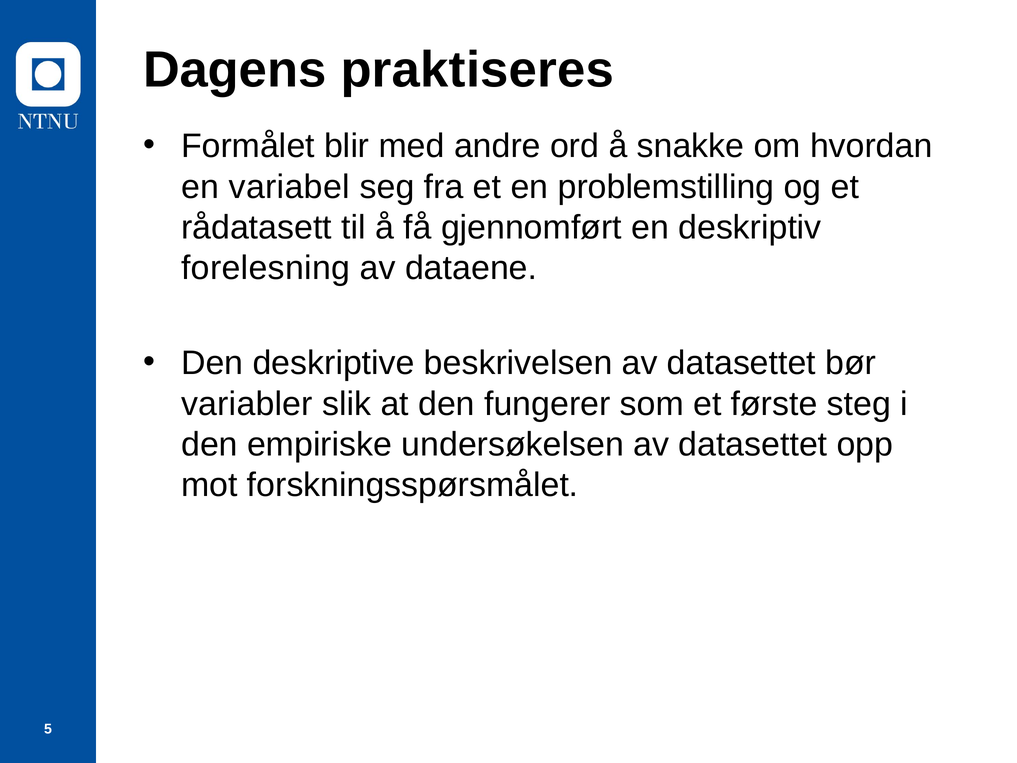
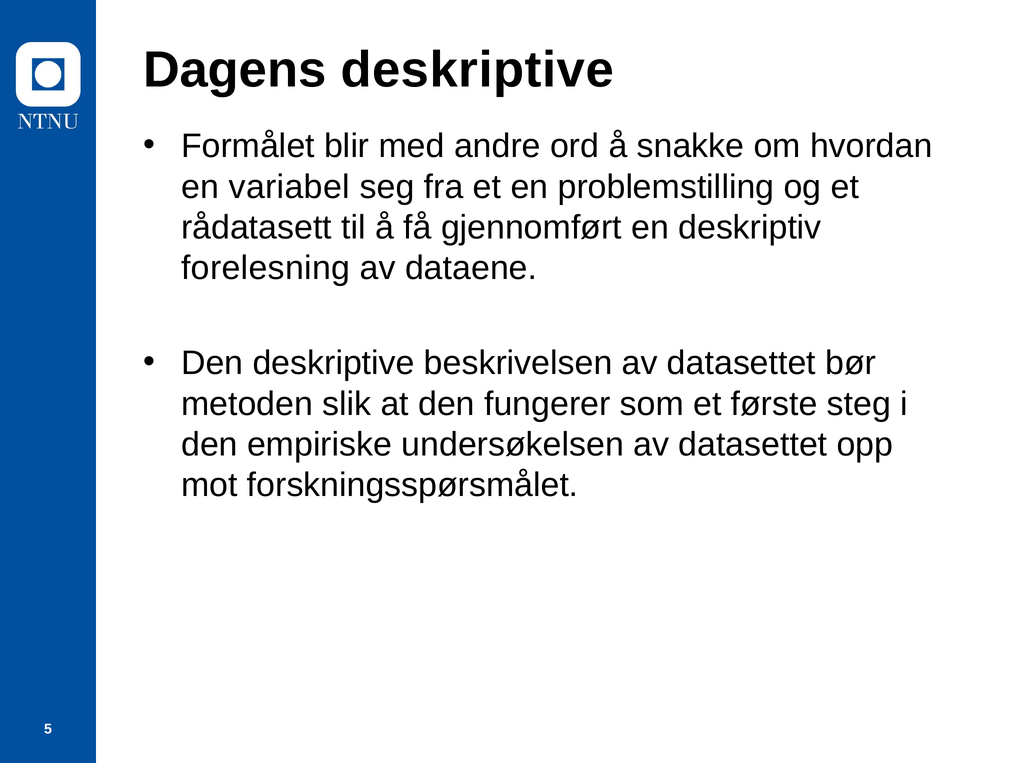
Dagens praktiseres: praktiseres -> deskriptive (477, 70)
variabler: variabler -> metoden (247, 404)
